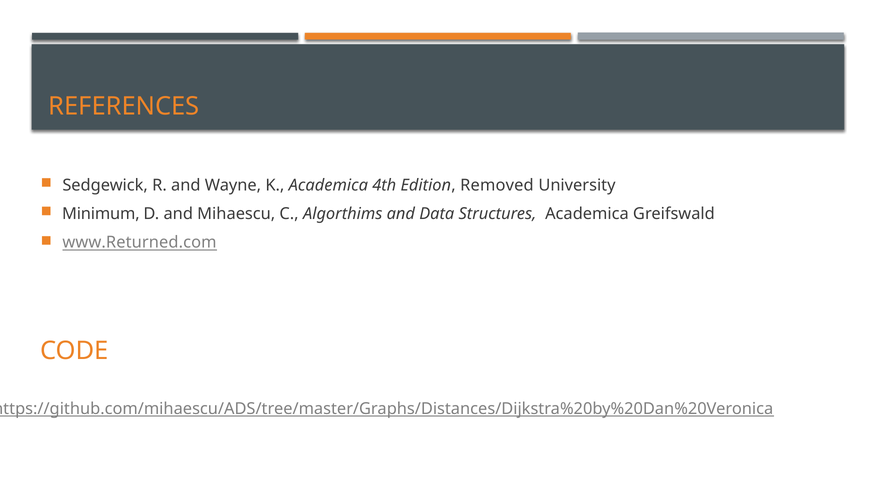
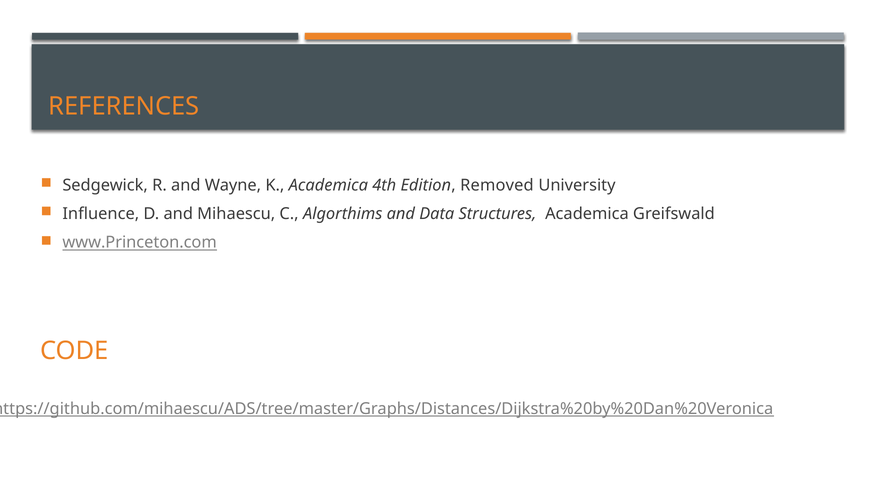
Minimum: Minimum -> Influence (101, 214)
www.Returned.com: www.Returned.com -> www.Princeton.com (140, 242)
